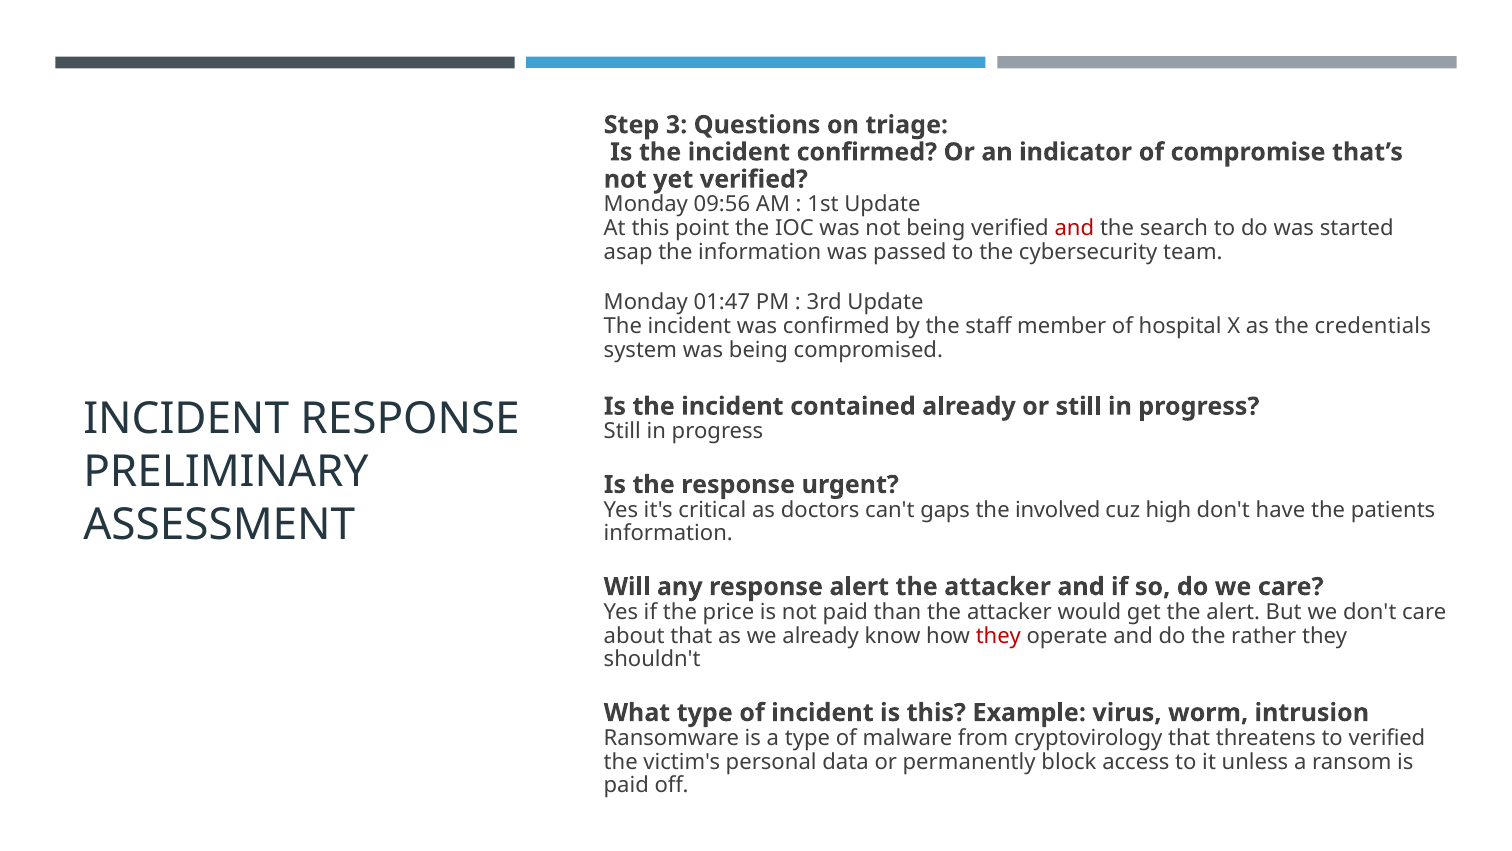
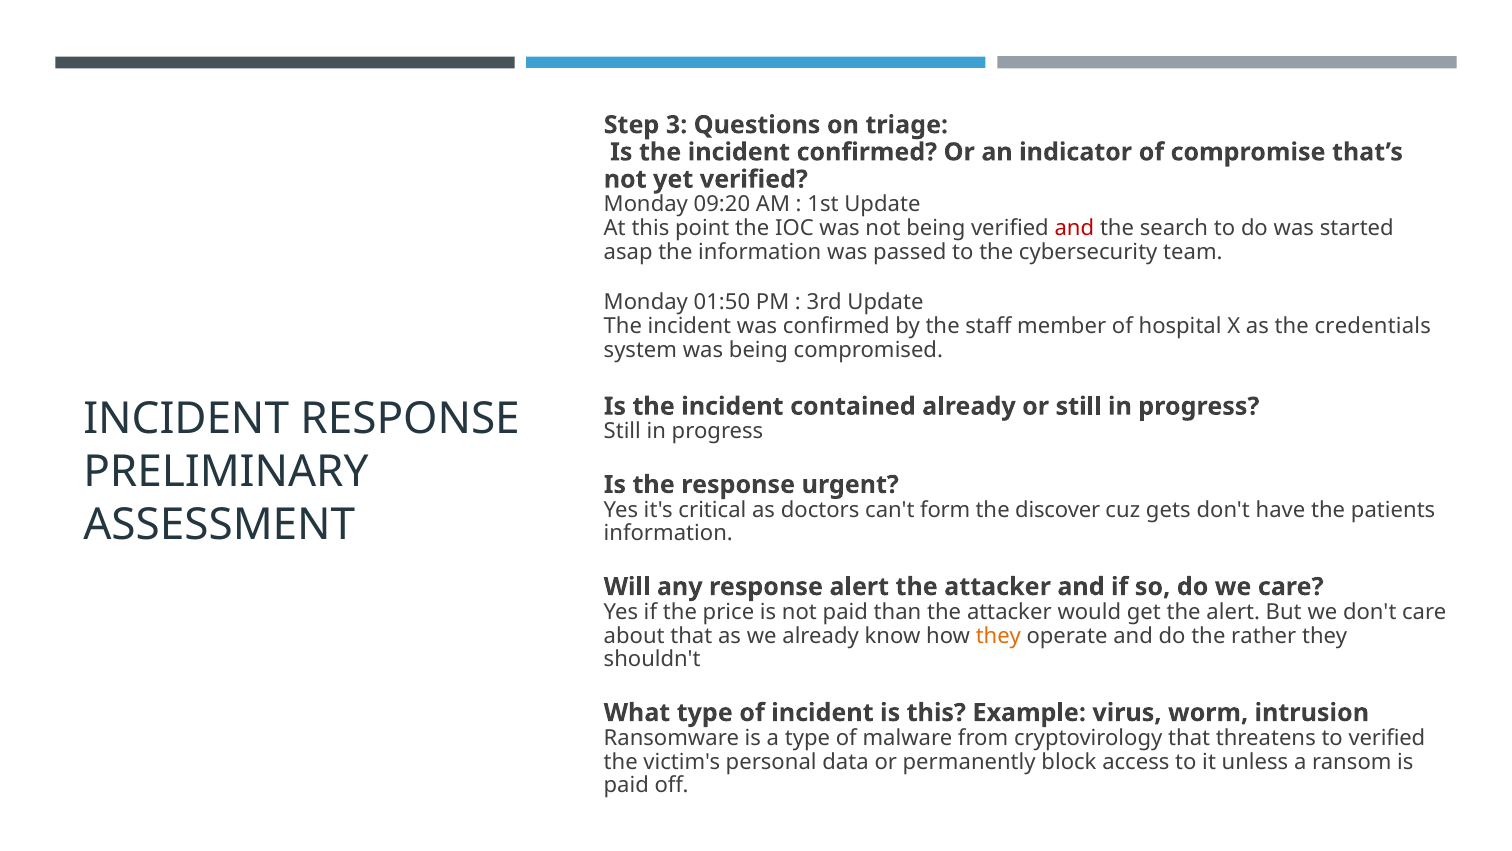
09:56: 09:56 -> 09:20 (722, 204)
01:47: 01:47 -> 01:50 (722, 302)
gaps: gaps -> form (945, 509)
involved: involved -> discover (1058, 509)
high: high -> gets (1168, 509)
they colour: red -> orange (998, 635)
